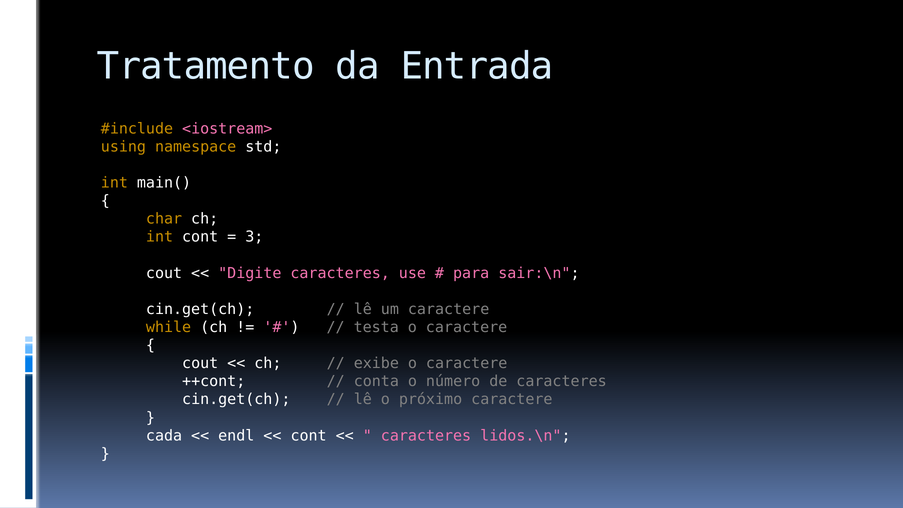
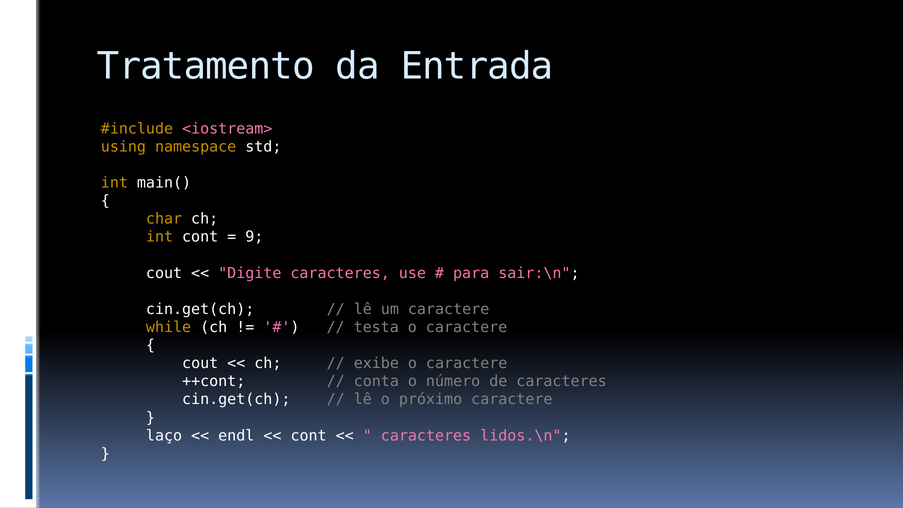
3: 3 -> 9 (254, 237)
cada: cada -> laço (164, 436)
